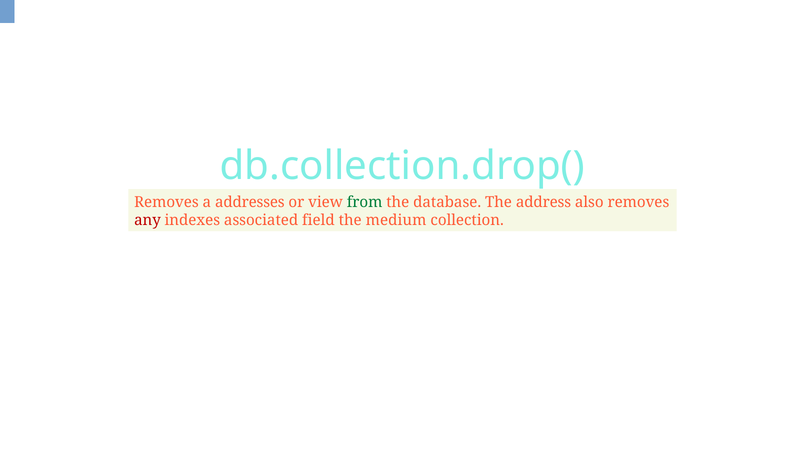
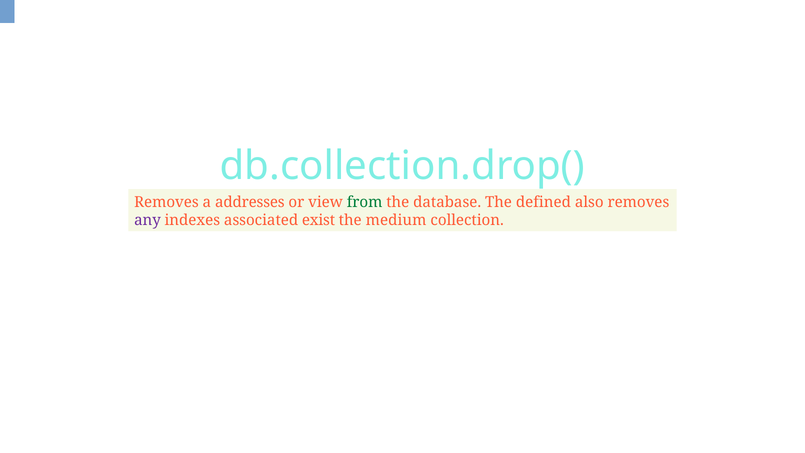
address: address -> defined (543, 202)
any colour: red -> purple (148, 220)
field: field -> exist (319, 220)
